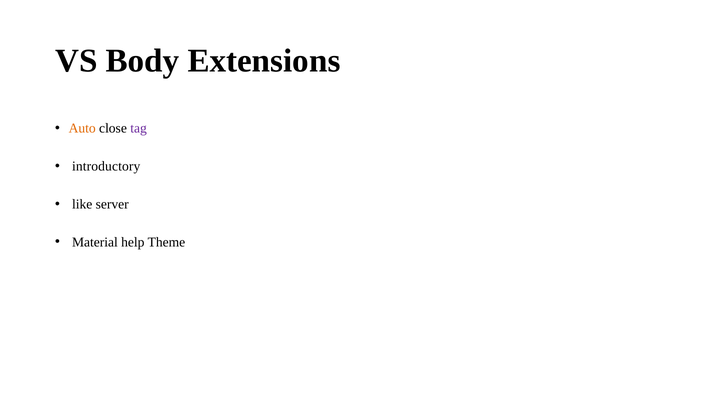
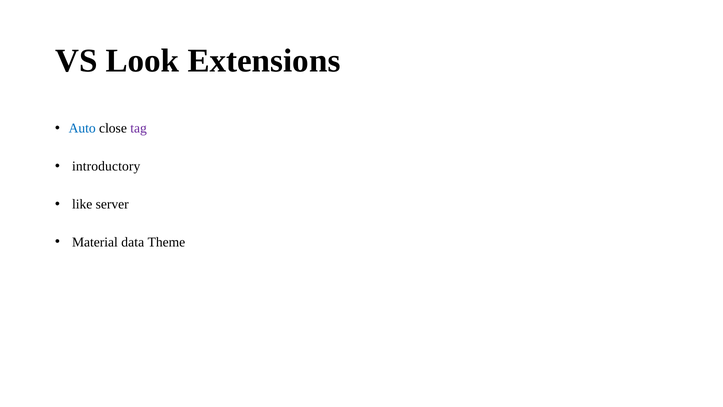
Body: Body -> Look (143, 61)
Auto colour: orange -> blue (82, 128)
help: help -> data (133, 242)
